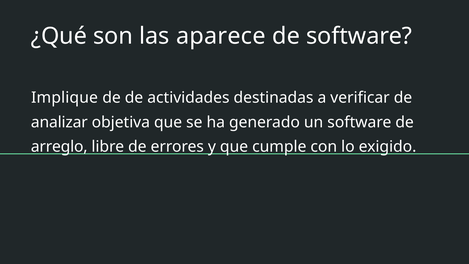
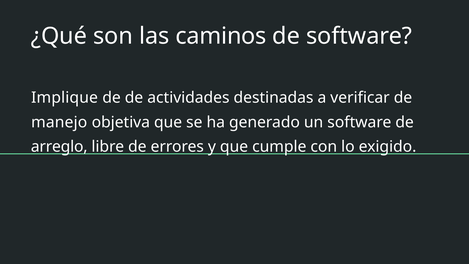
aparece: aparece -> caminos (221, 36)
analizar: analizar -> manejo (59, 122)
